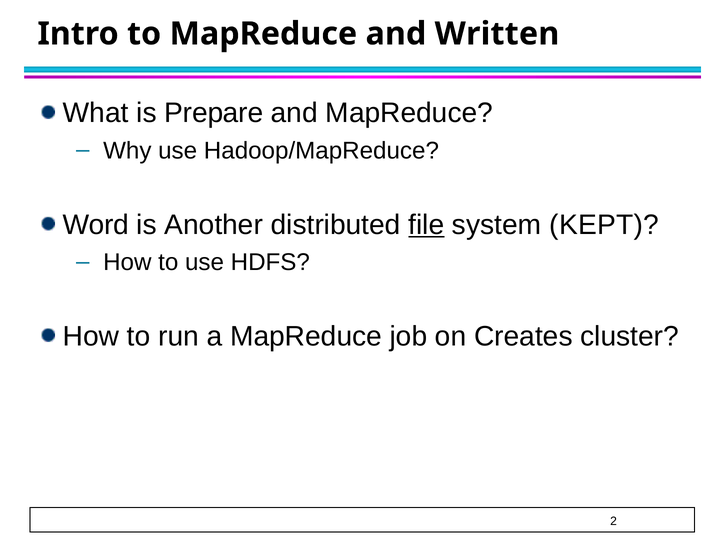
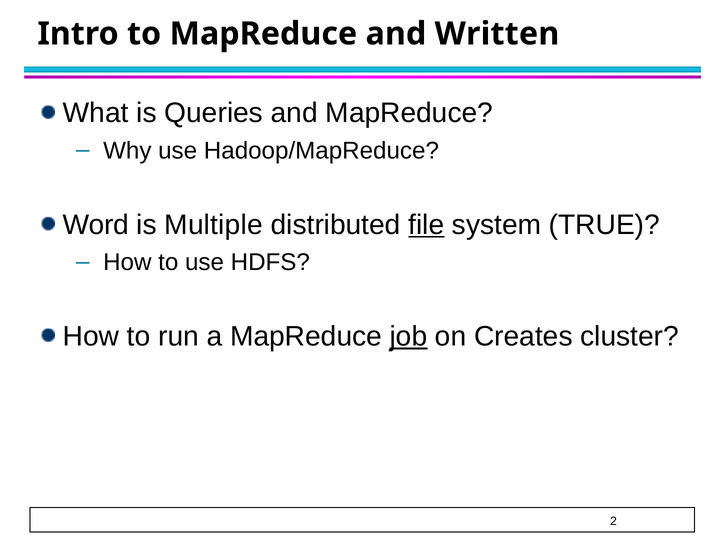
Prepare: Prepare -> Queries (214, 113)
Another: Another -> Multiple (214, 225)
KEPT: KEPT -> TRUE (604, 225)
job underline: none -> present (408, 336)
